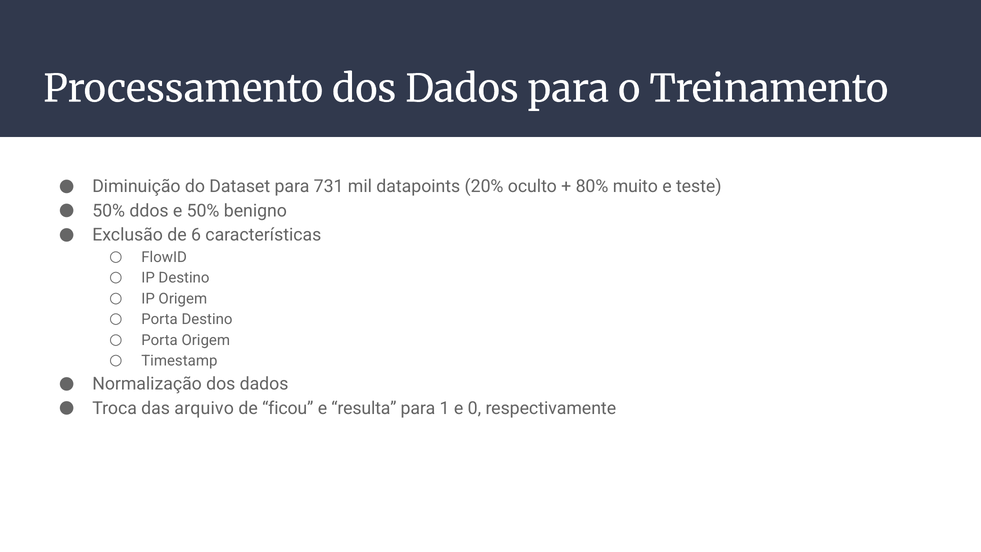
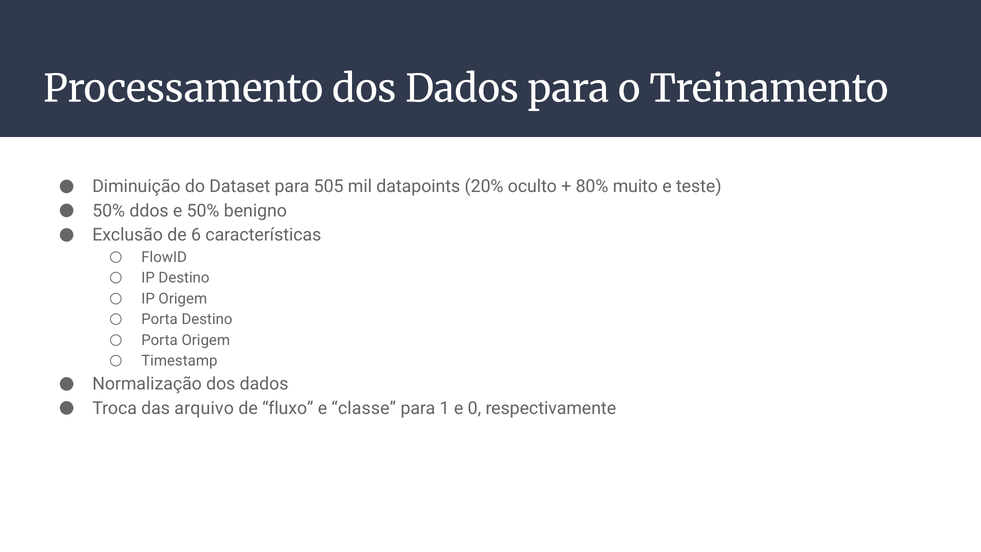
731: 731 -> 505 (329, 186)
ficou: ficou -> fluxo (288, 408)
resulta: resulta -> classe (364, 408)
